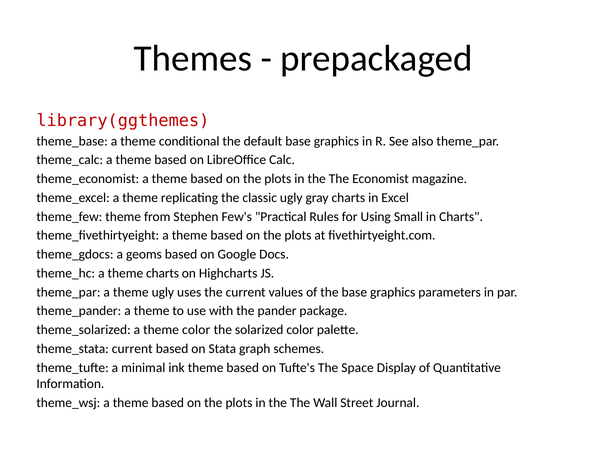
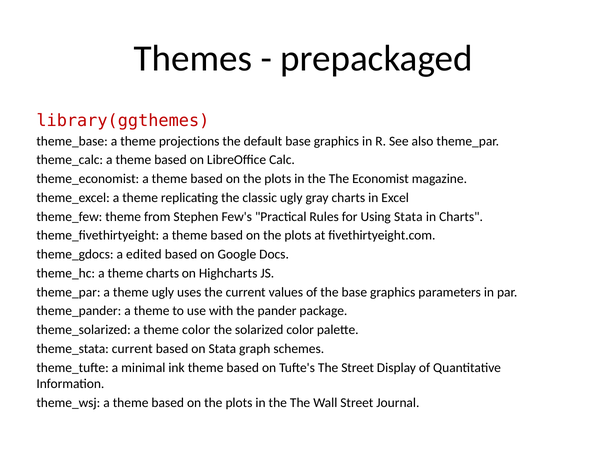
conditional: conditional -> projections (189, 141)
Using Small: Small -> Stata (408, 217)
geoms: geoms -> edited (144, 255)
The Space: Space -> Street (358, 368)
